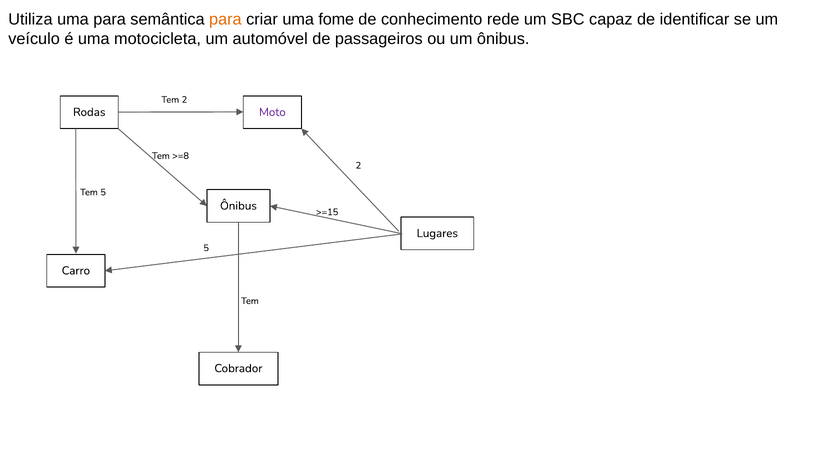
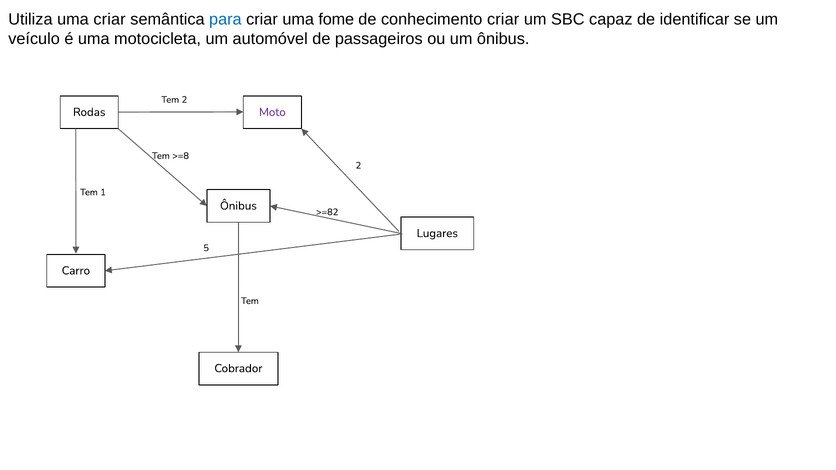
uma para: para -> criar (110, 19)
para colour: orange -> blue (225, 19)
conhecimento rede: rede -> criar (503, 19)
Tem 5: 5 -> 1 (103, 192)
>=15: >=15 -> >=82 (327, 212)
